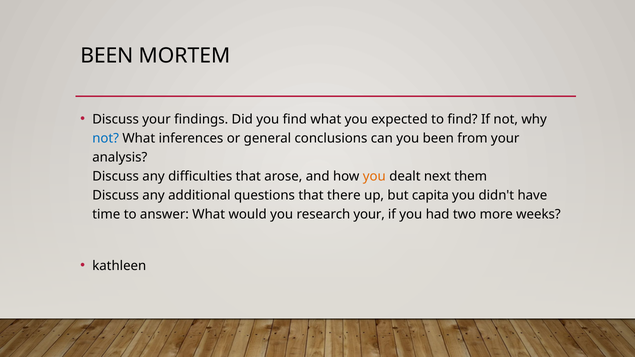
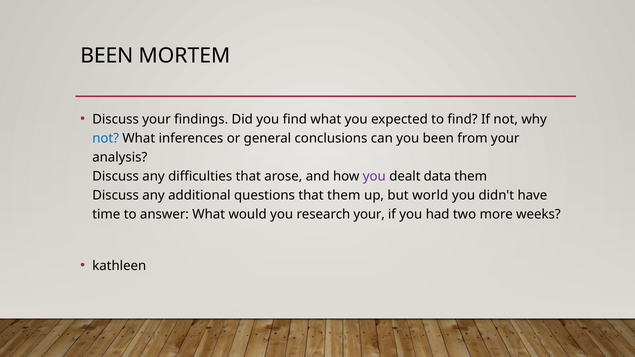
you colour: orange -> purple (374, 177)
next: next -> data (437, 177)
that there: there -> them (344, 196)
capita: capita -> world (430, 196)
